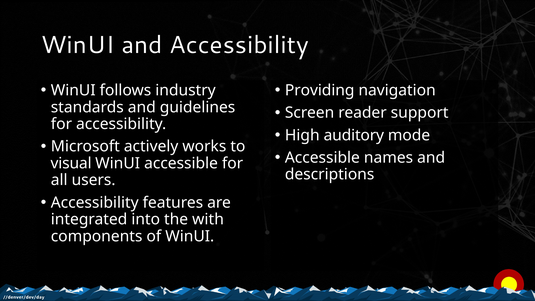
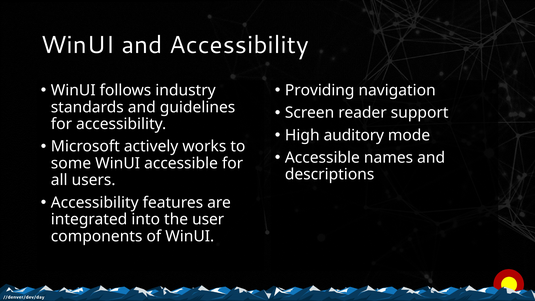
visual: visual -> some (71, 163)
with: with -> user (208, 219)
